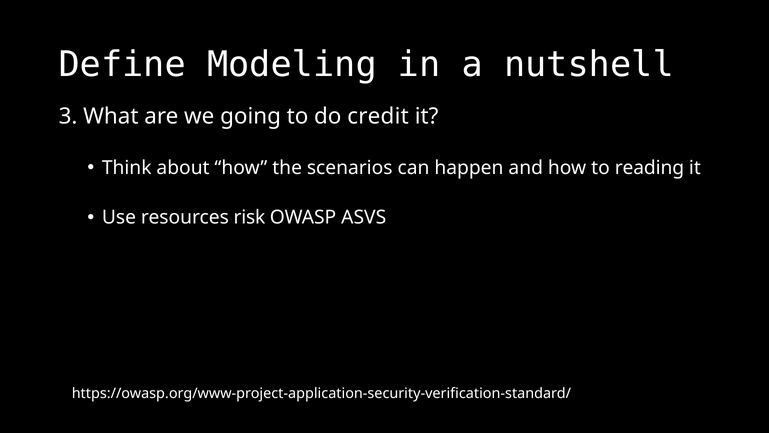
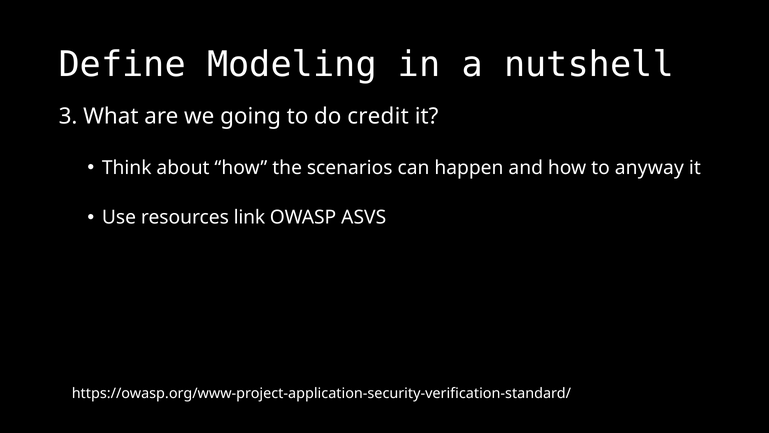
reading: reading -> anyway (649, 168)
risk: risk -> link (249, 217)
